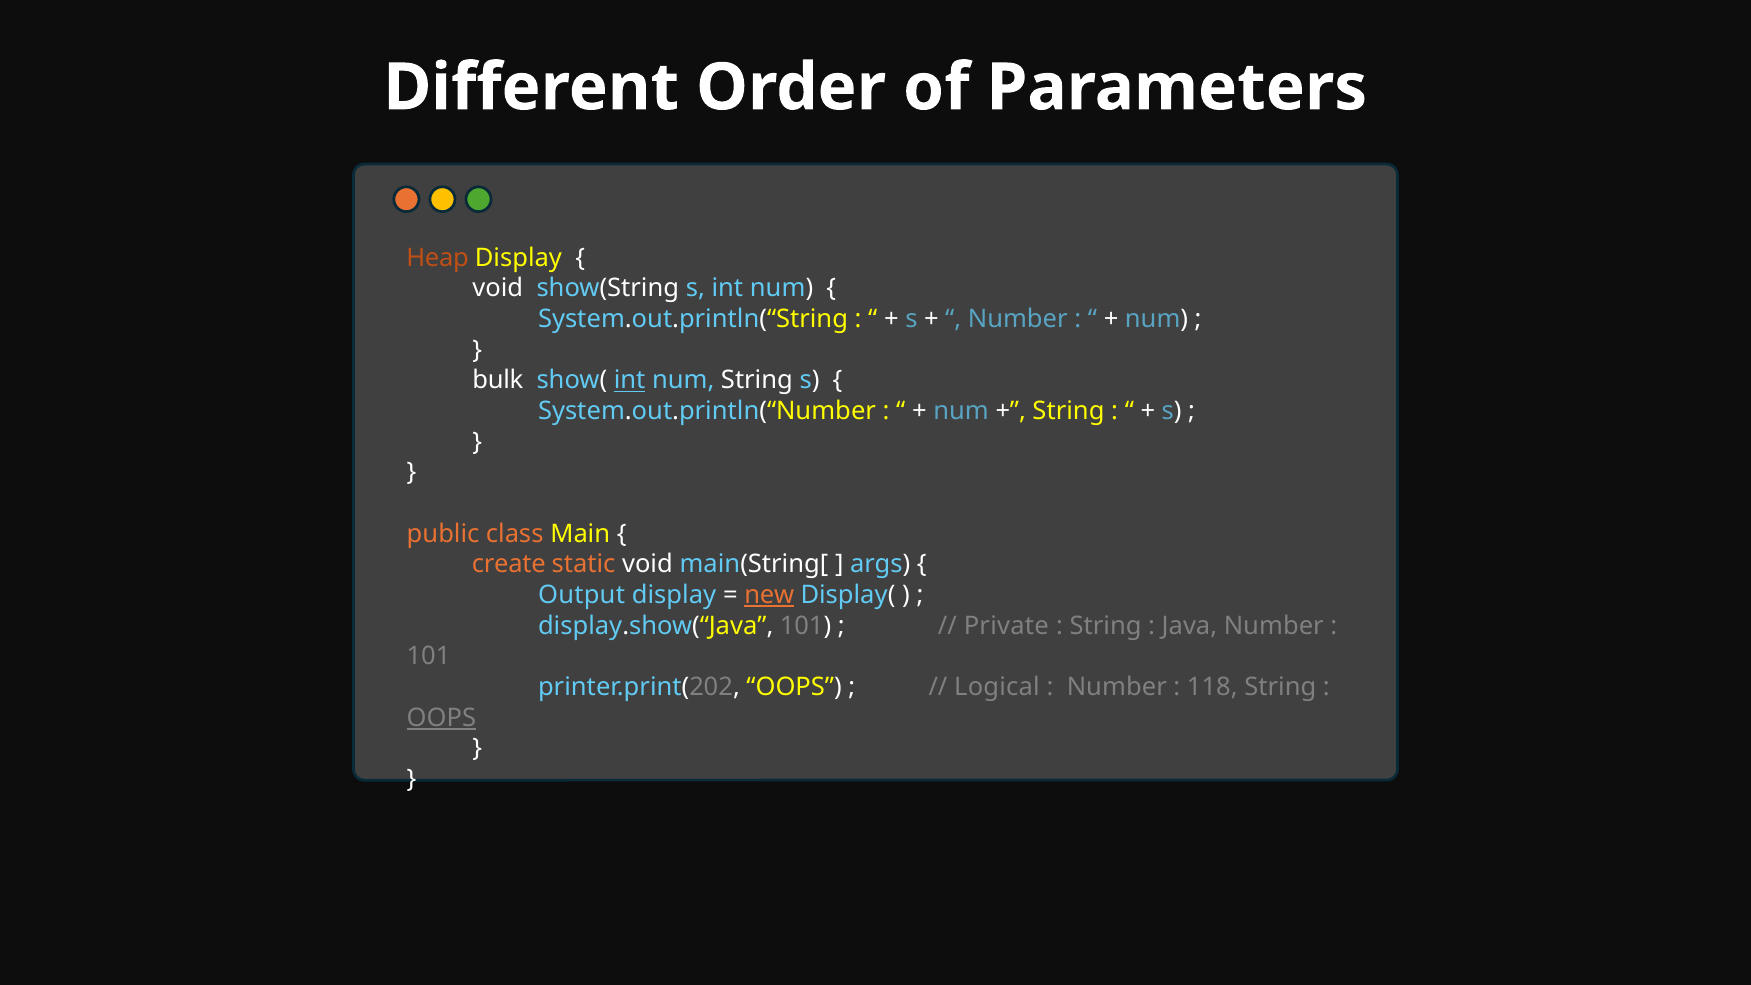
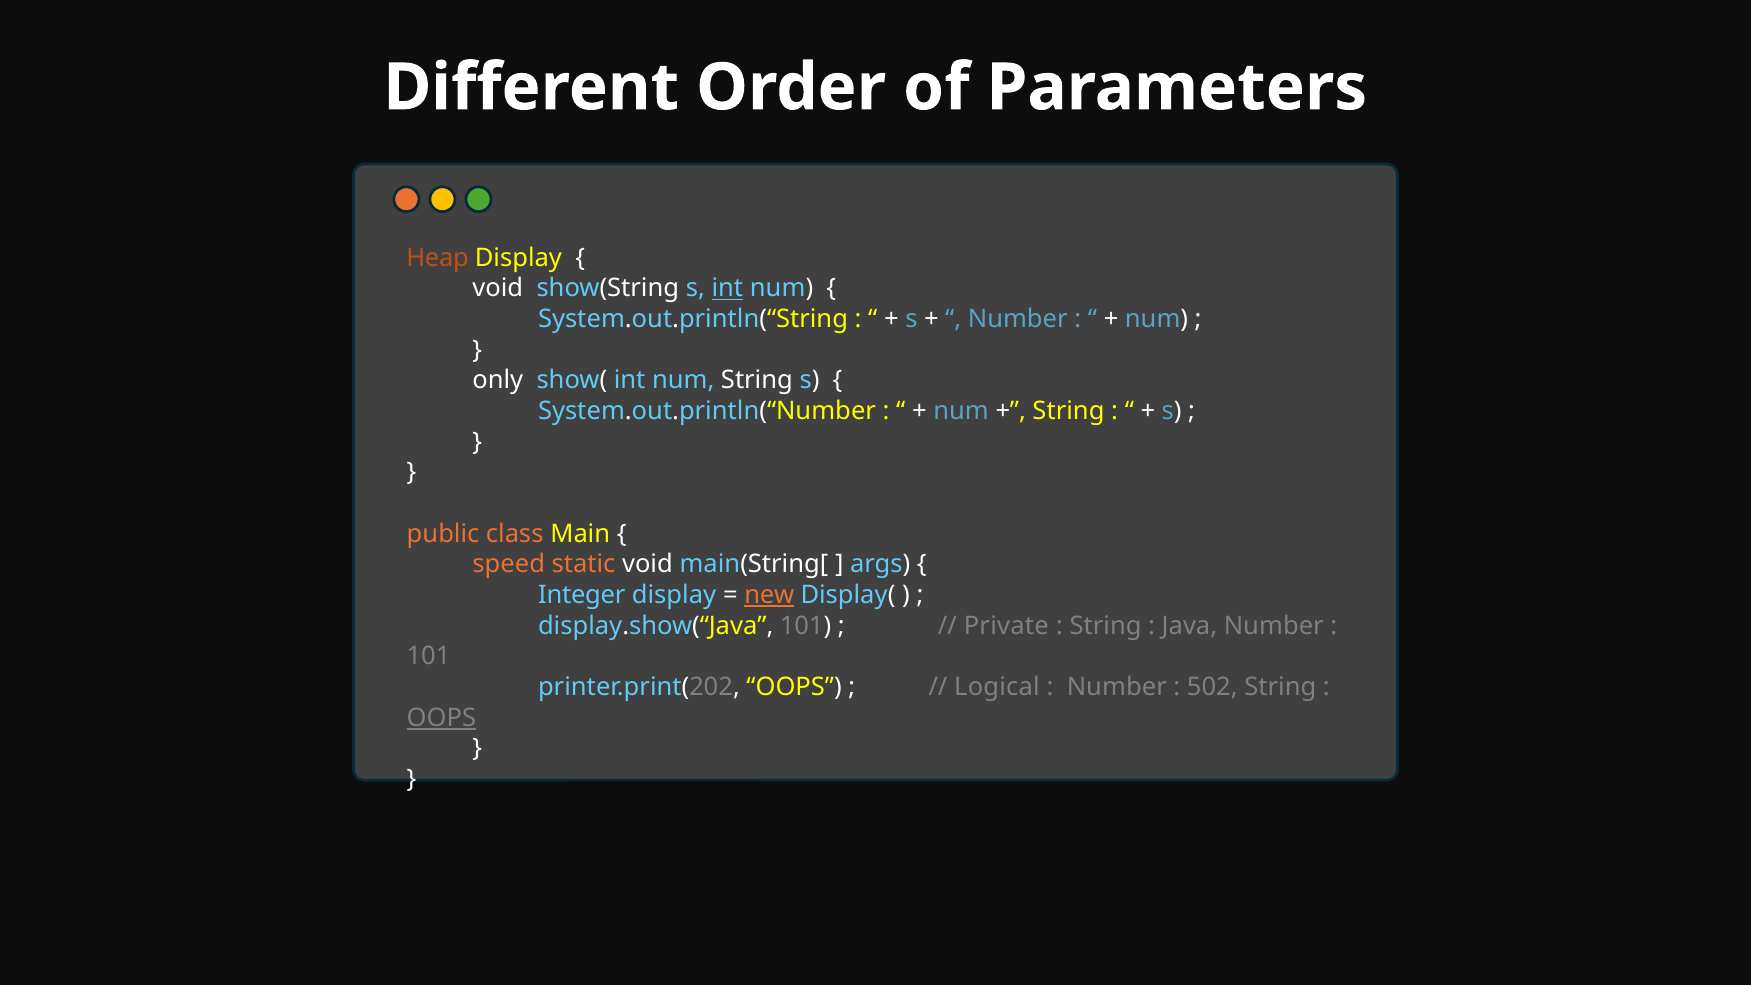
int underline: none -> present (727, 288)
bulk: bulk -> only (498, 380)
int underline: present -> none (630, 380)
create: create -> speed (509, 564)
Output: Output -> Integer (582, 595)
118: 118 -> 502 (1212, 687)
